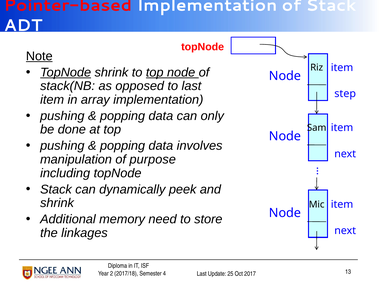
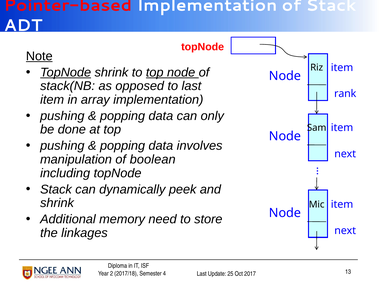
step: step -> rank (345, 94)
purpose: purpose -> boolean (153, 159)
